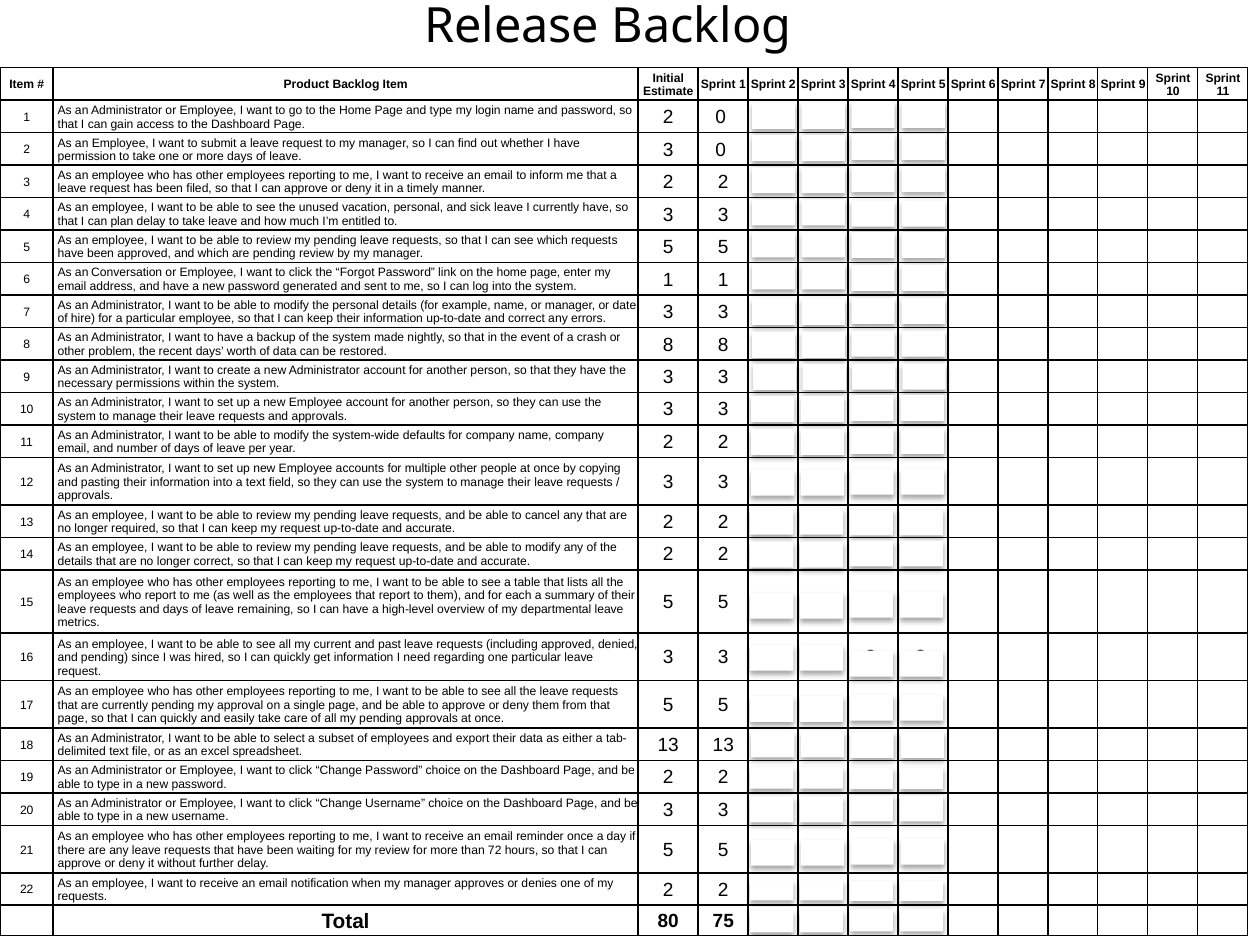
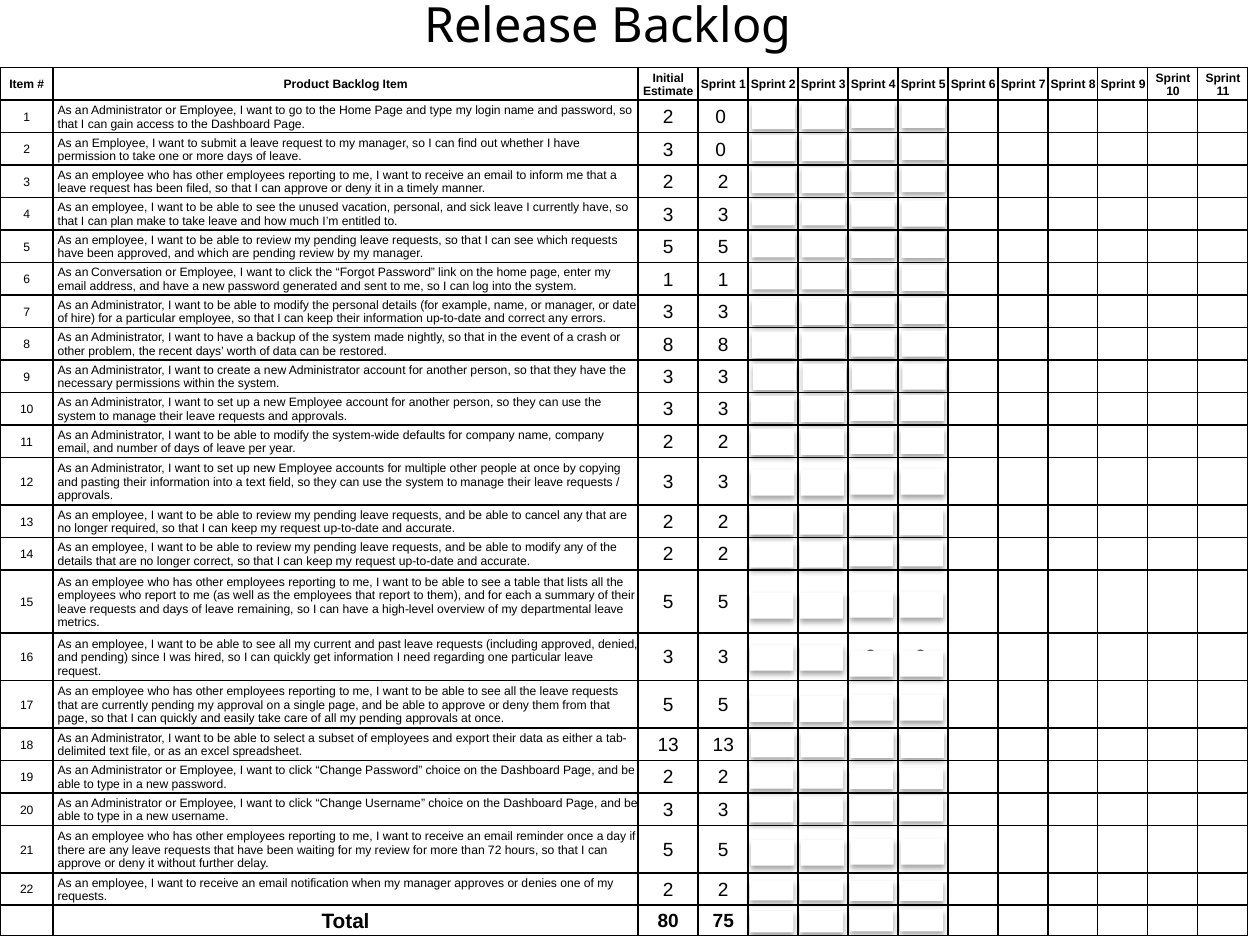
plan delay: delay -> make (151, 221)
